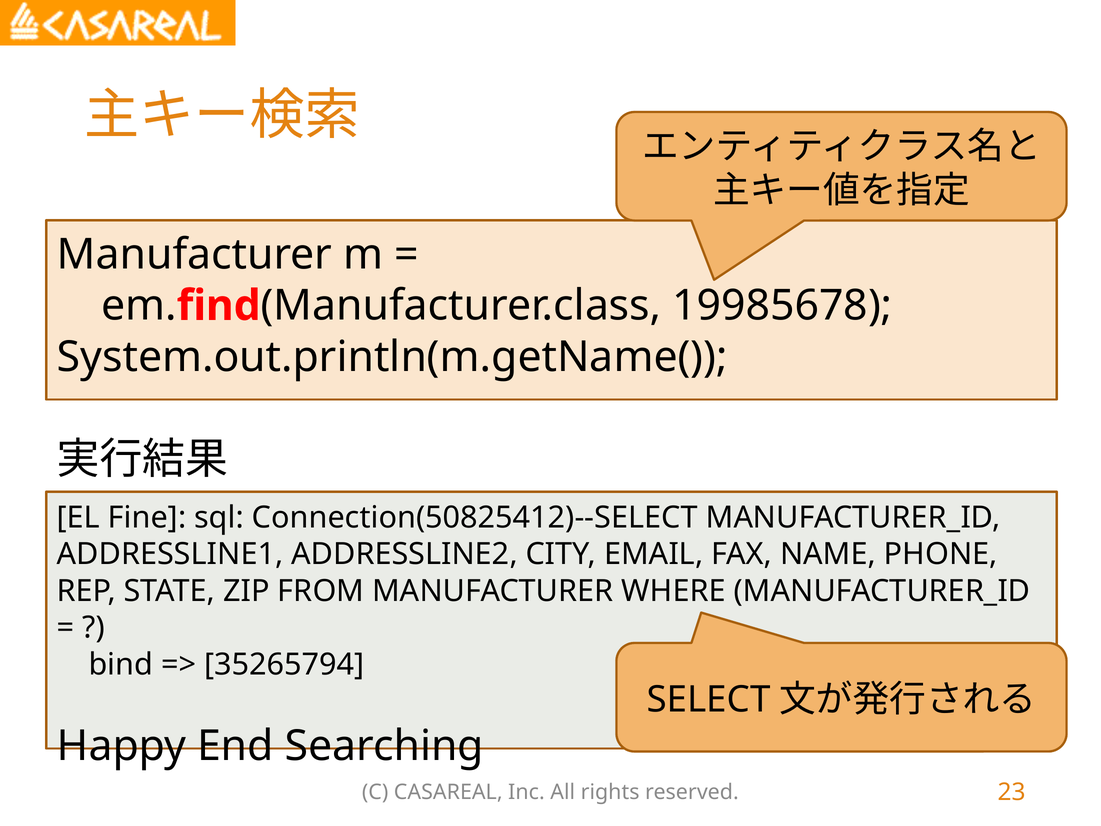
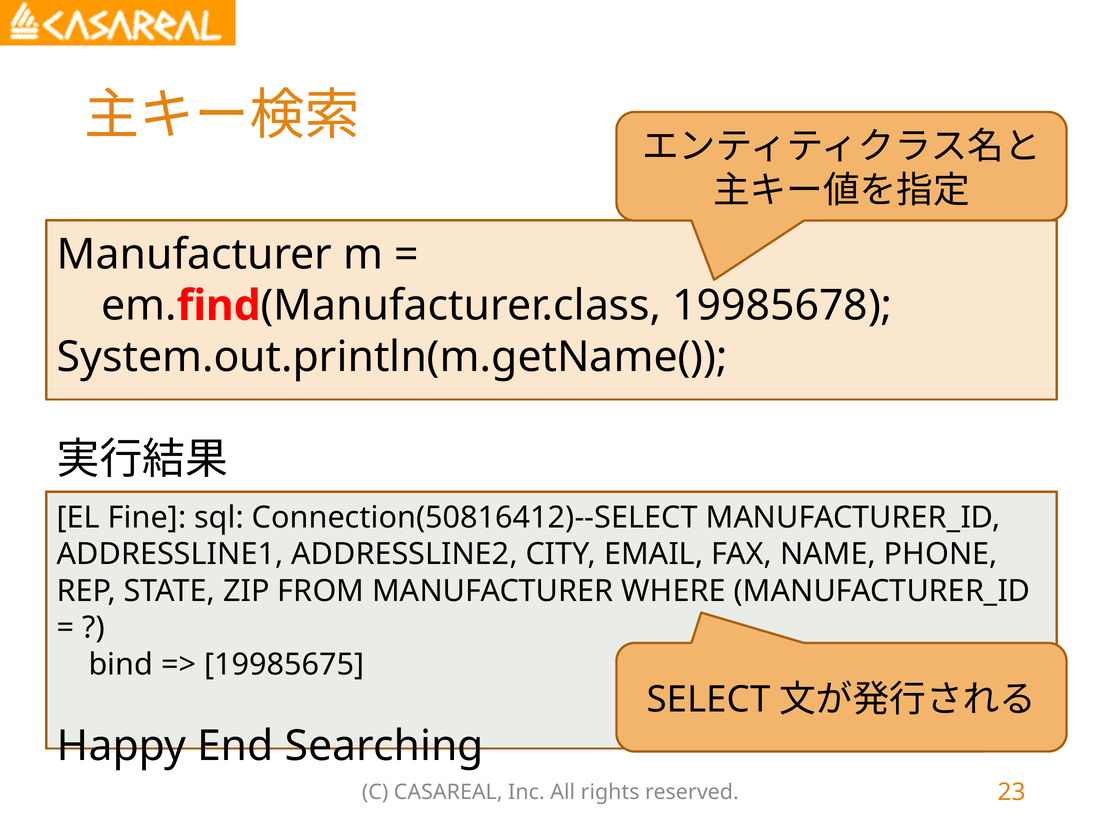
Connection(50825412)--SELECT: Connection(50825412)--SELECT -> Connection(50816412)--SELECT (475, 517)
35265794: 35265794 -> 19985675 (284, 664)
